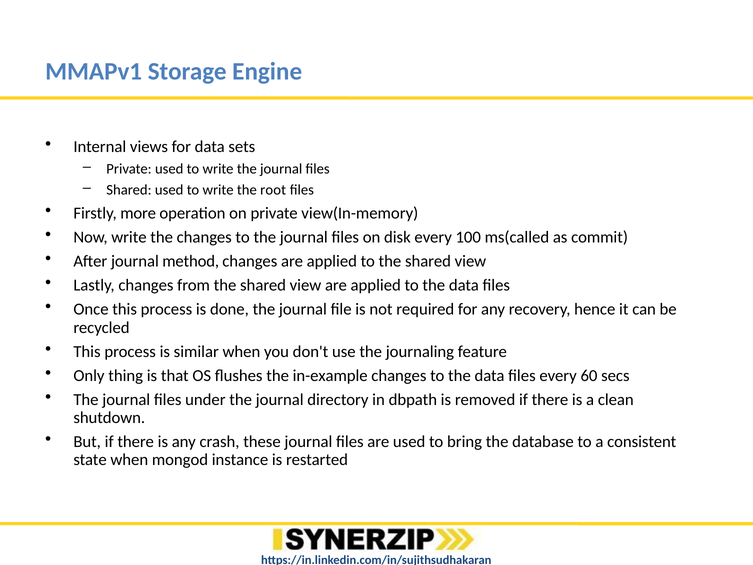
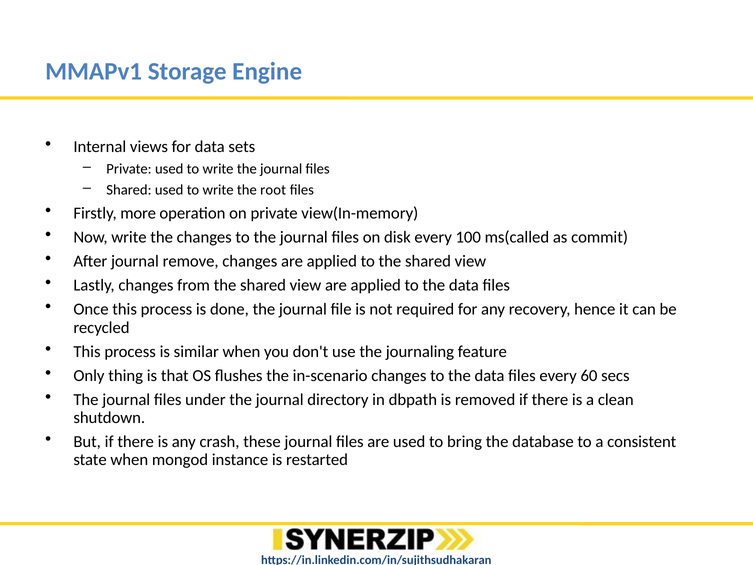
method: method -> remove (191, 261)
in-example: in-example -> in-scenario (330, 376)
